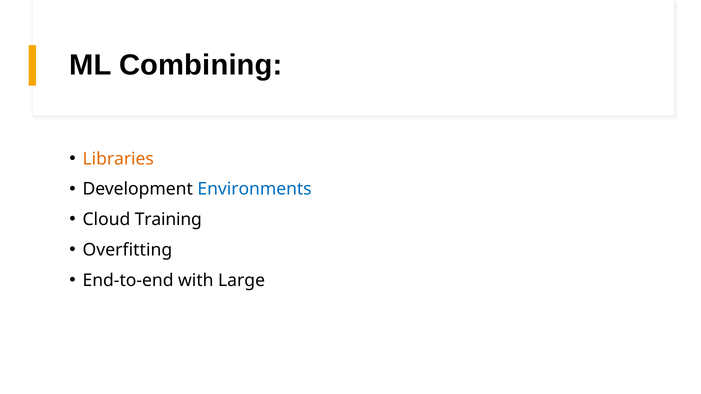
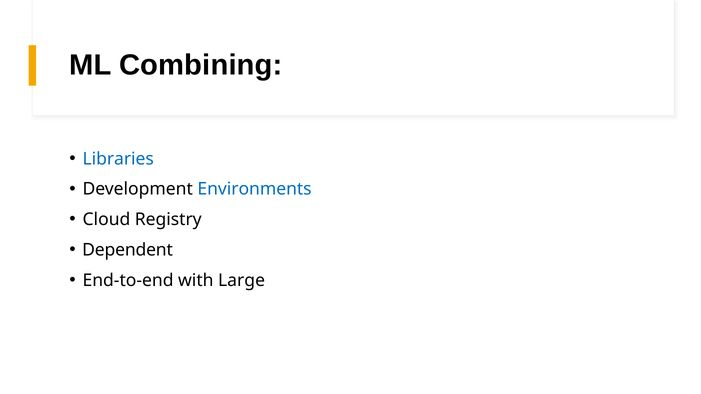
Libraries colour: orange -> blue (118, 159)
Training: Training -> Registry (168, 220)
Overfitting: Overfitting -> Dependent (128, 250)
